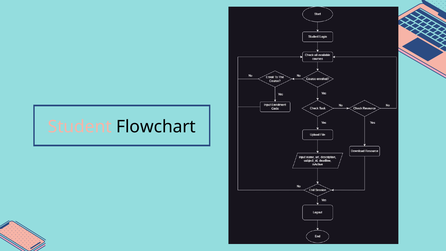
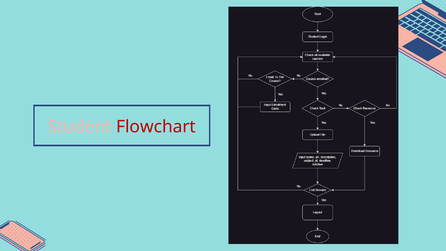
Flowchart colour: black -> red (156, 127)
